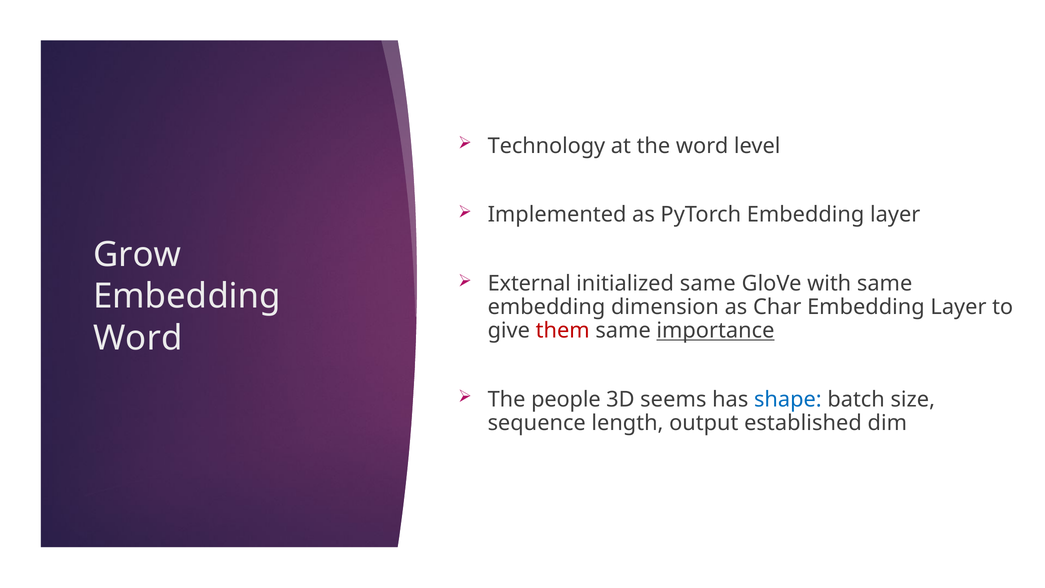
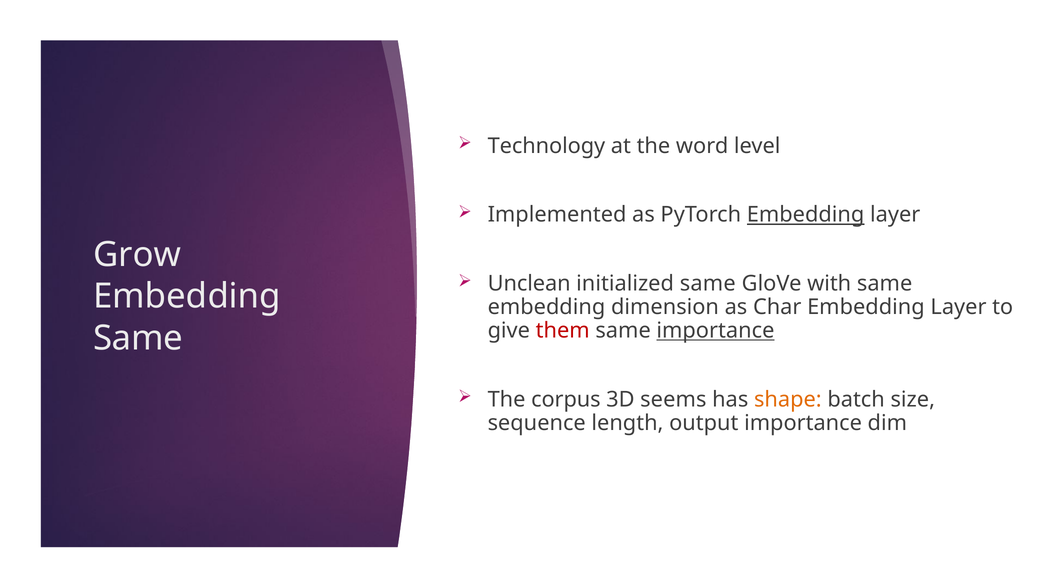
Embedding underline: none -> present (806, 215)
External: External -> Unclean (529, 284)
Word: Word -> Same (138, 338)
people: people -> corpus (566, 399)
shape colour: blue -> orange (788, 399)
output established: established -> importance (803, 423)
